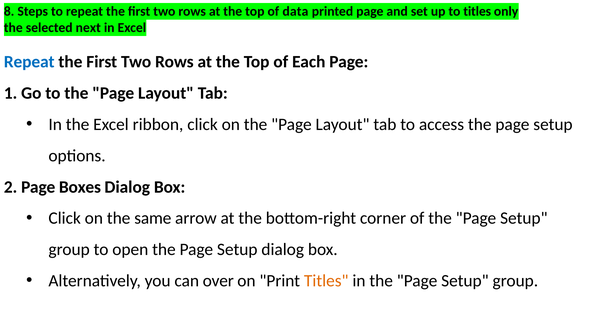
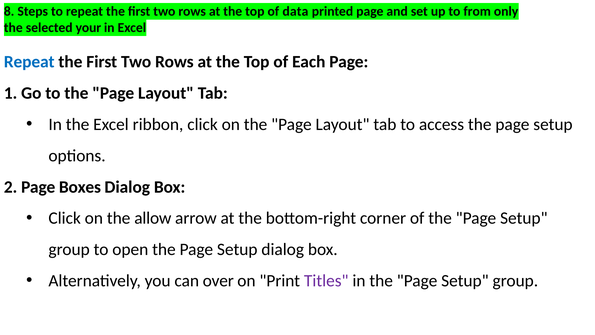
to titles: titles -> from (477, 11)
next: next -> your (88, 28)
same: same -> allow (153, 218)
Titles colour: orange -> purple (326, 281)
